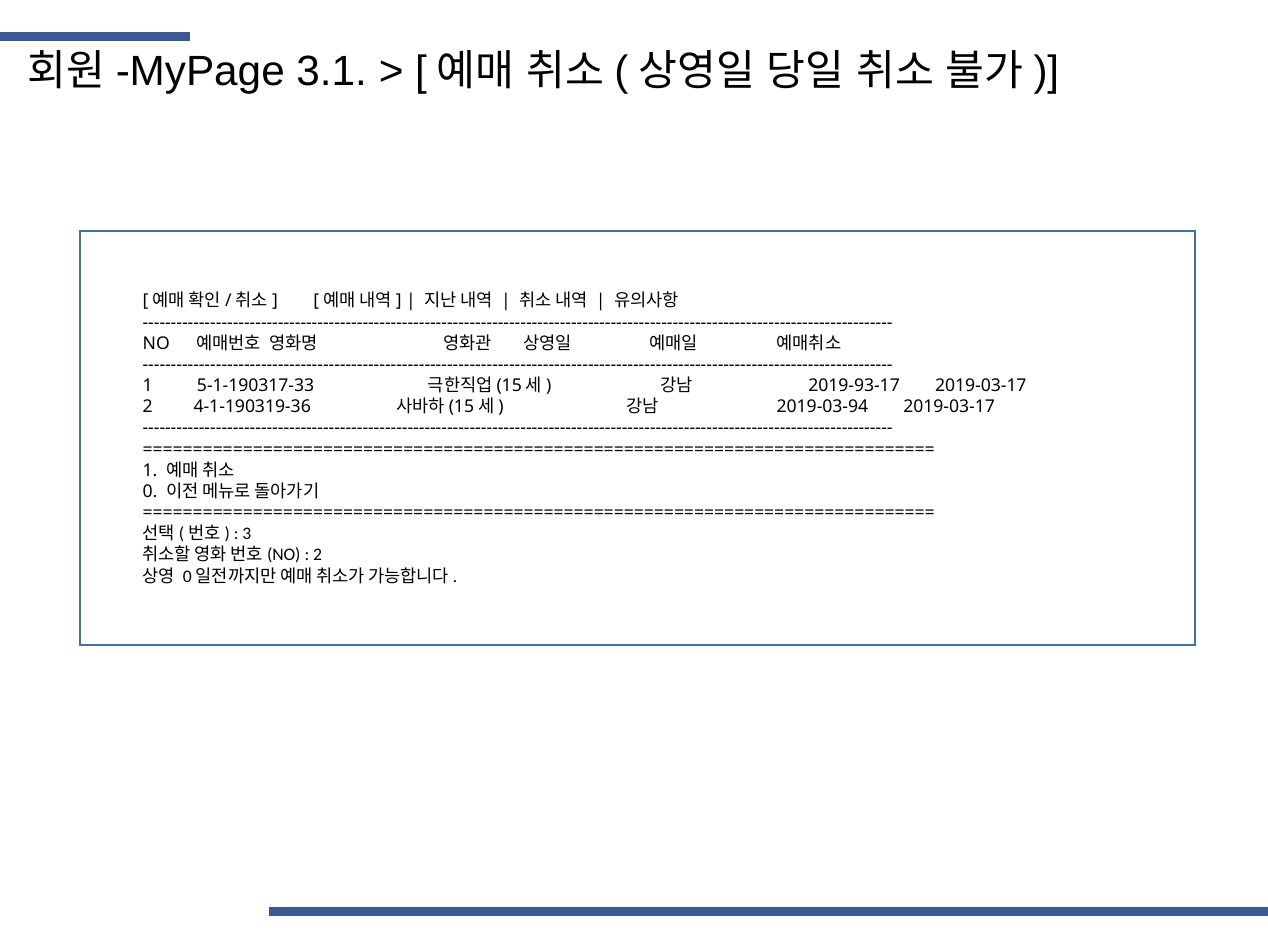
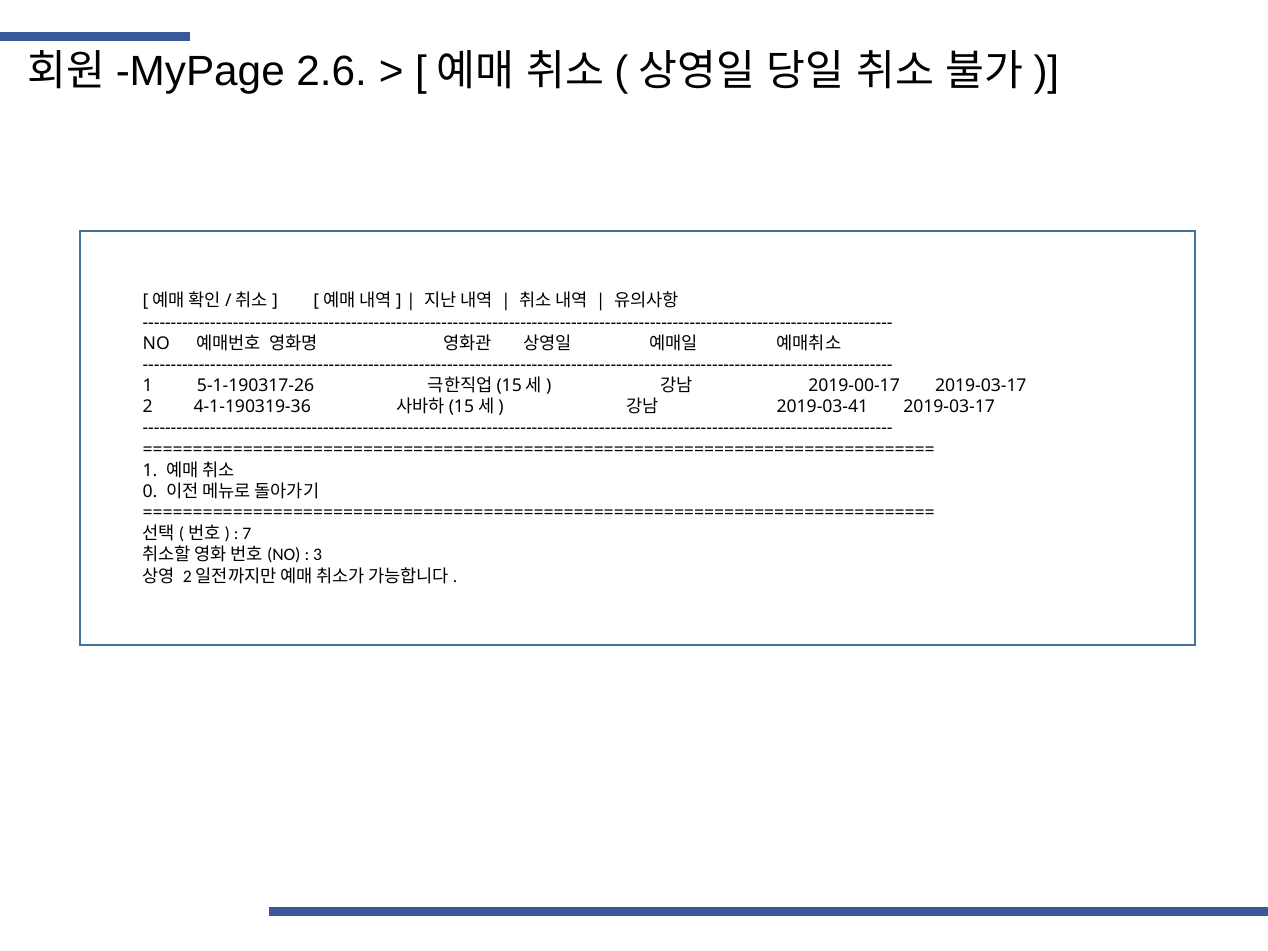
3.1: 3.1 -> 2.6 (332, 71)
5-1-190317-33: 5-1-190317-33 -> 5-1-190317-26 (256, 386)
2019-93-17: 2019-93-17 -> 2019-00-17 (854, 386)
2019-03-94: 2019-03-94 -> 2019-03-41 (822, 407)
3: 3 -> 7 (247, 534)
2: 2 -> 3 (318, 555)
0: 0 -> 2 (187, 576)
